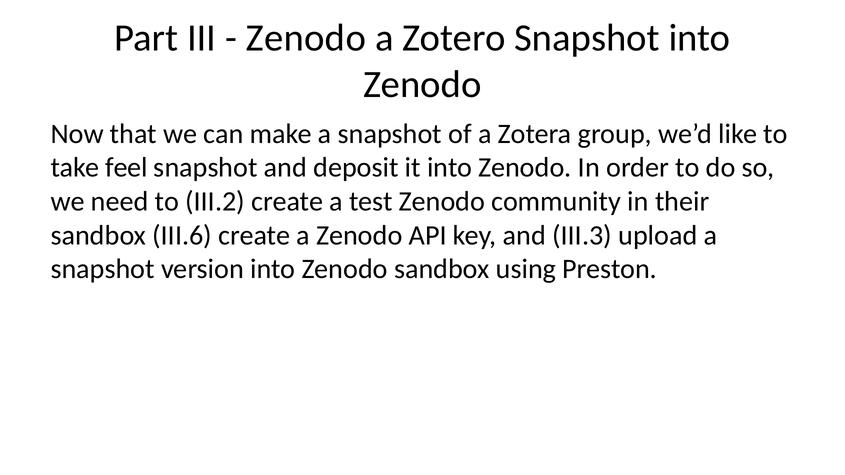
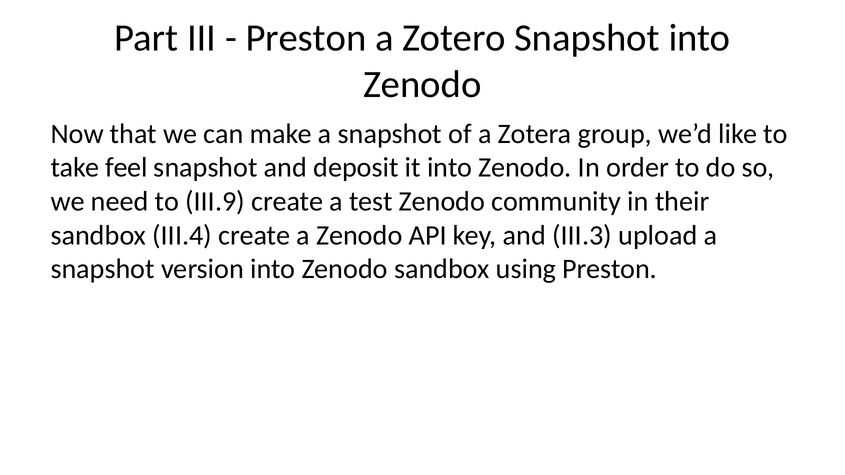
Zenodo: Zenodo -> Preston (306, 38)
III.2: III.2 -> III.9 (215, 202)
III.6: III.6 -> III.4 (182, 235)
